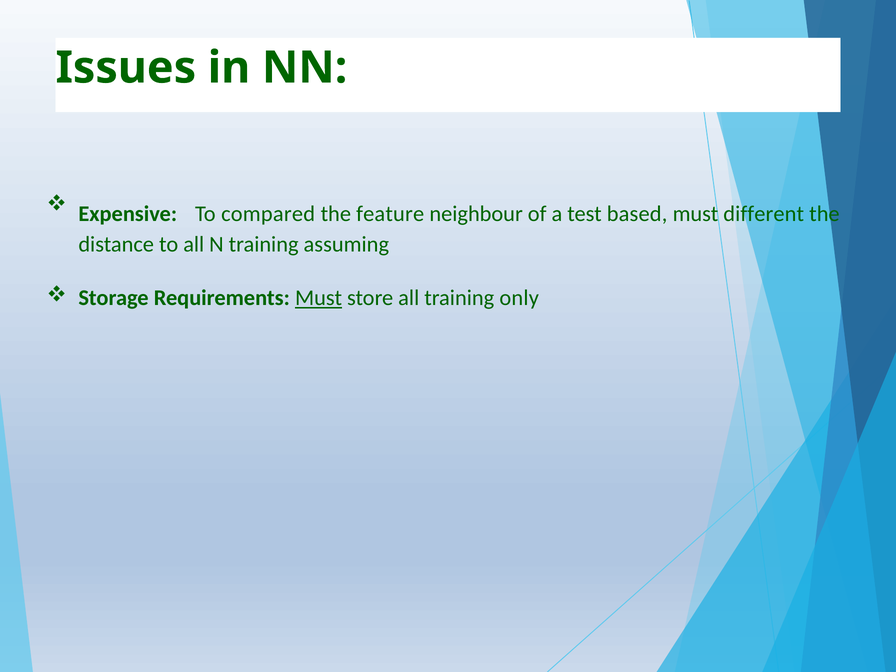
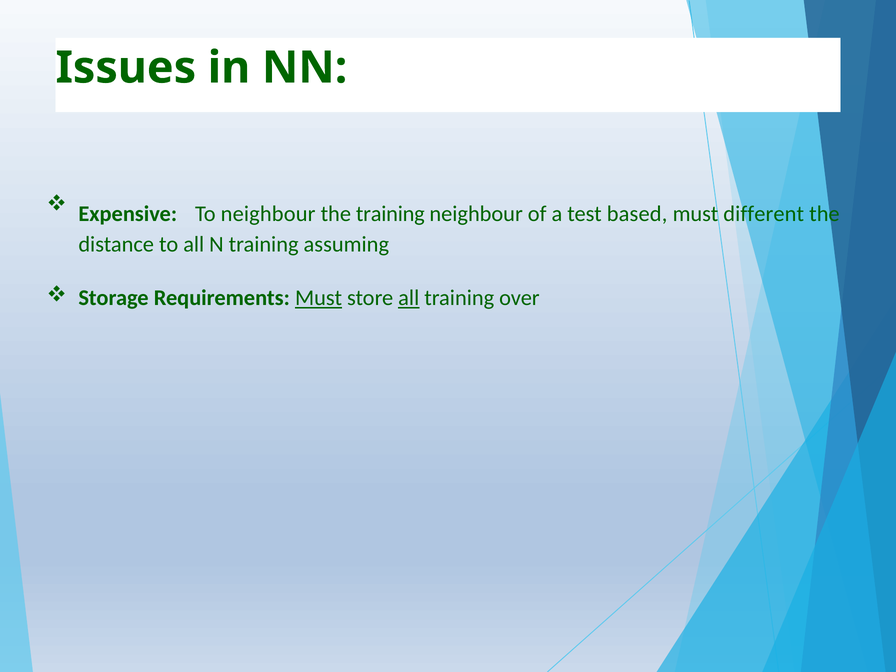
To compared: compared -> neighbour (268, 214)
the feature: feature -> training (390, 214)
all underline: none -> present (409, 298)
only: only -> over (519, 298)
